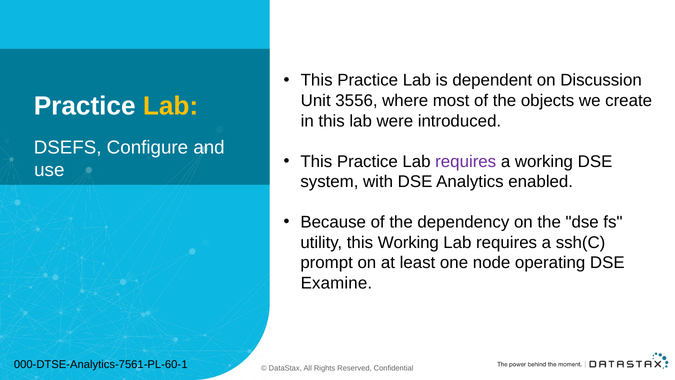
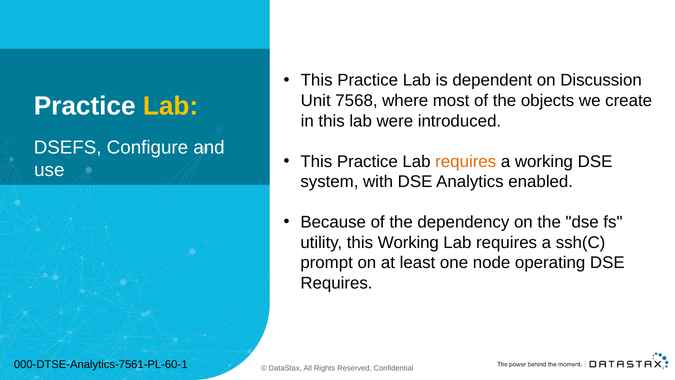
3556: 3556 -> 7568 (356, 101)
requires colour: purple -> orange (466, 161)
Examine: Examine -> Requires (336, 283)
